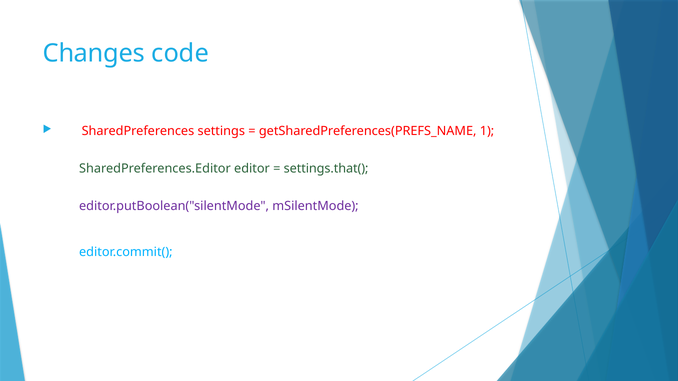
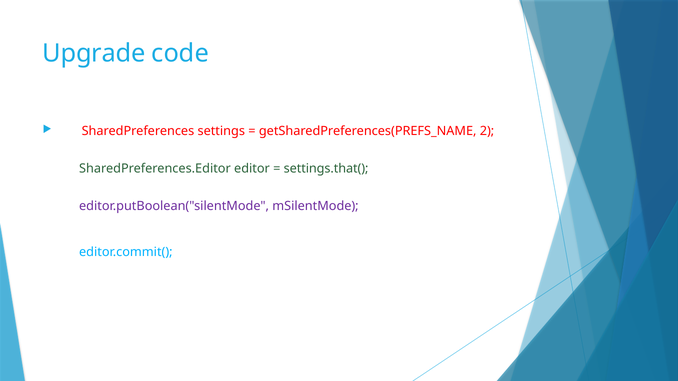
Changes: Changes -> Upgrade (94, 53)
1: 1 -> 2 (487, 131)
